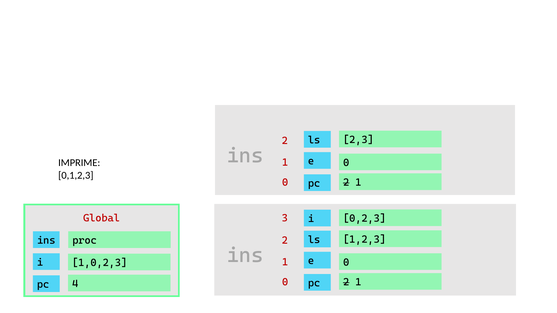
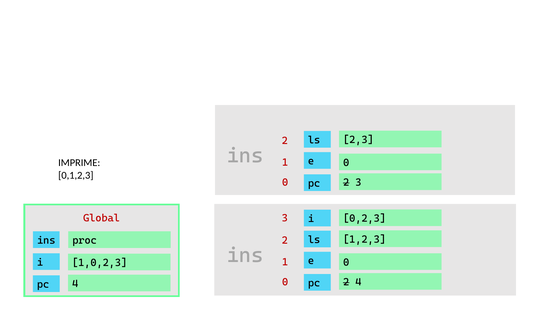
1: 1 -> 3 (358, 183)
1: 1 -> 4 (358, 282)
